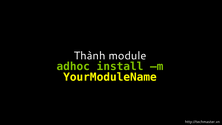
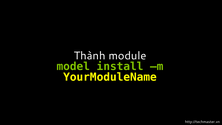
adhoc: adhoc -> model (73, 66)
